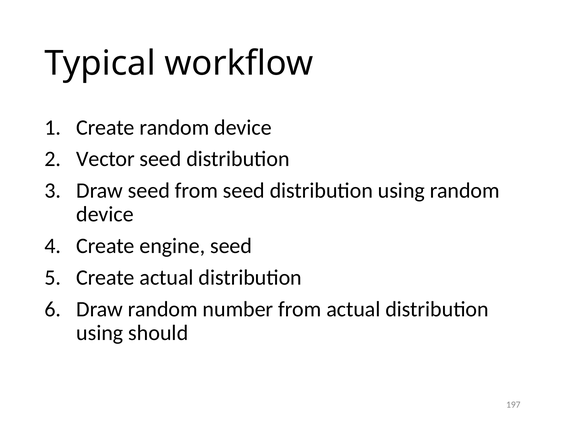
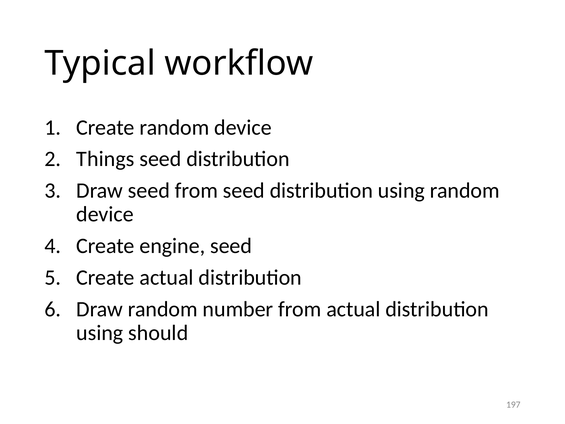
Vector: Vector -> Things (105, 159)
